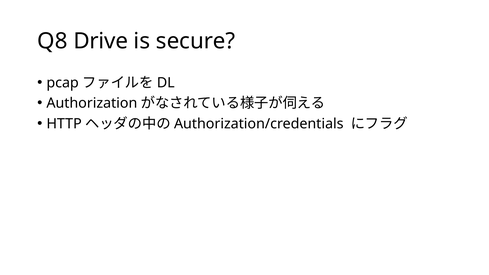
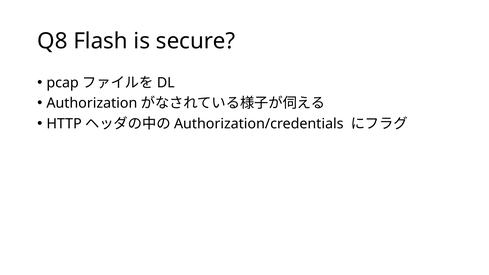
Drive: Drive -> Flash (101, 41)
